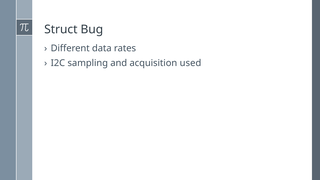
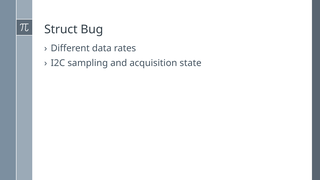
used: used -> state (191, 63)
